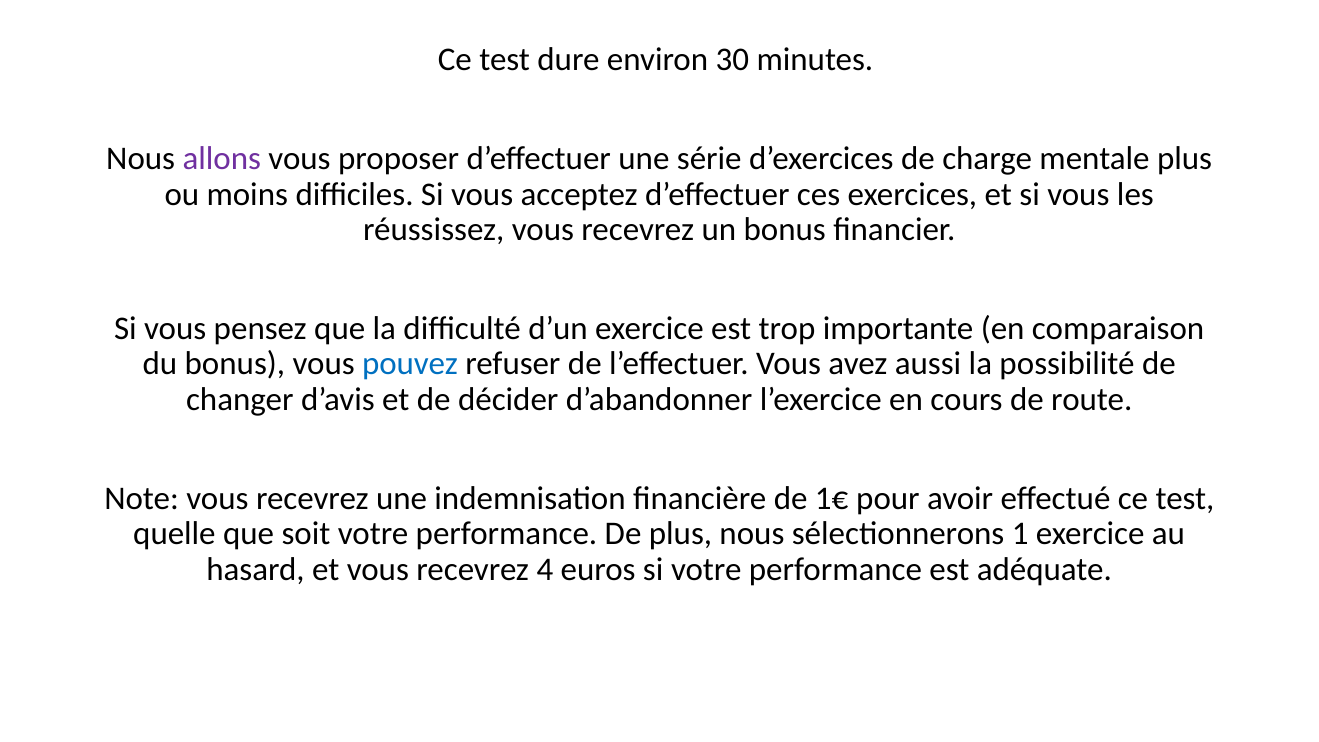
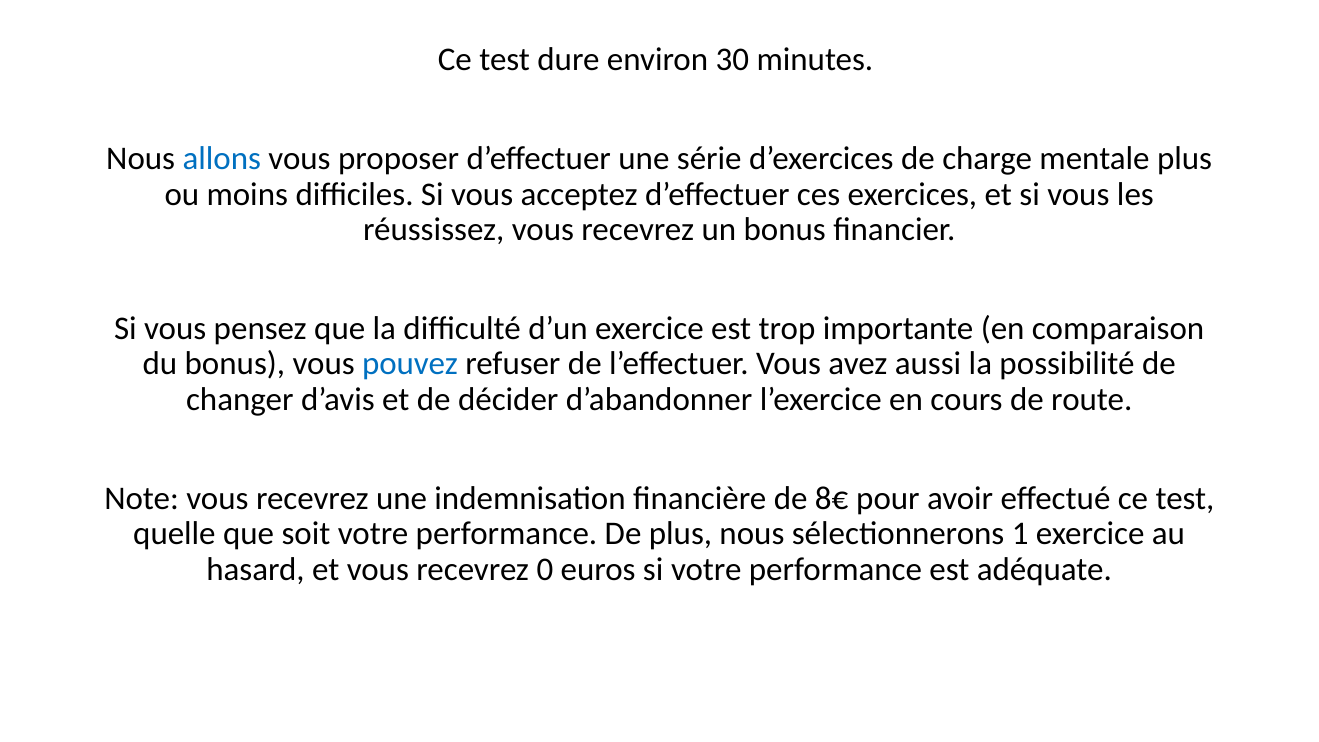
allons colour: purple -> blue (222, 159)
1€: 1€ -> 8€ (832, 498)
4: 4 -> 0 (545, 570)
